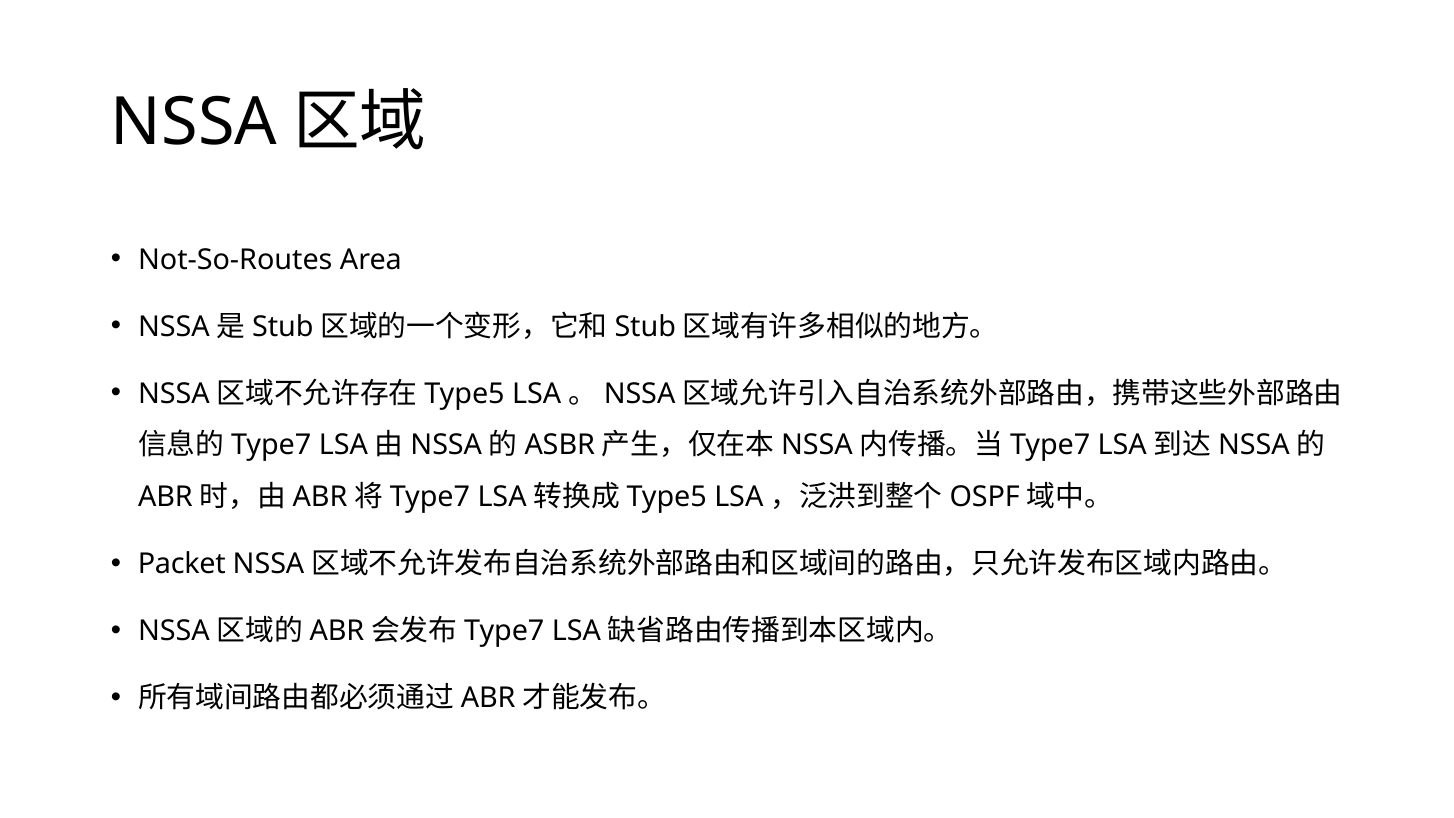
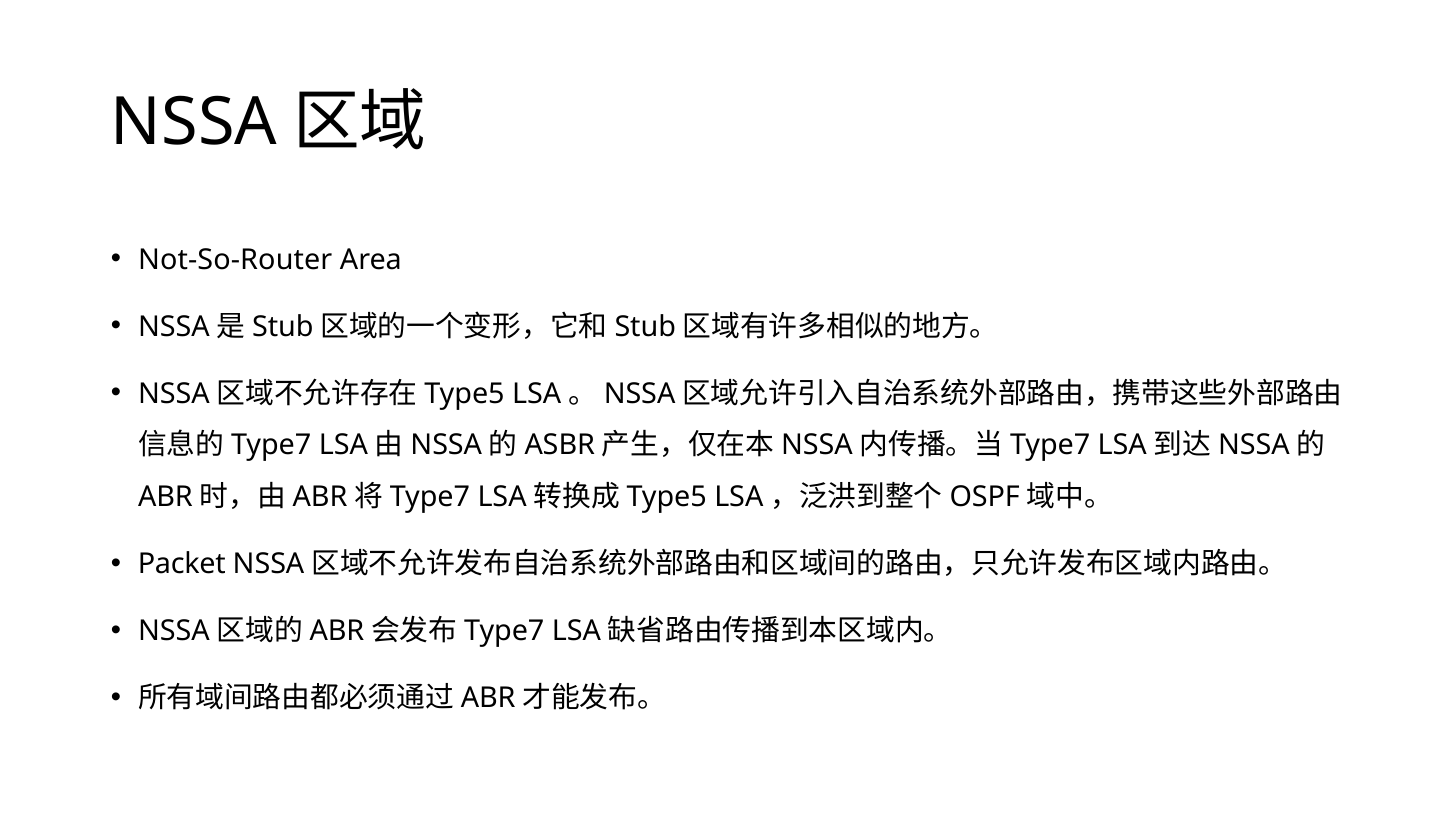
Not-So-Routes: Not-So-Routes -> Not-So-Router (235, 260)
